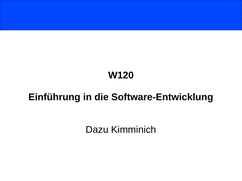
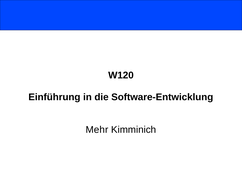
Dazu: Dazu -> Mehr (97, 130)
